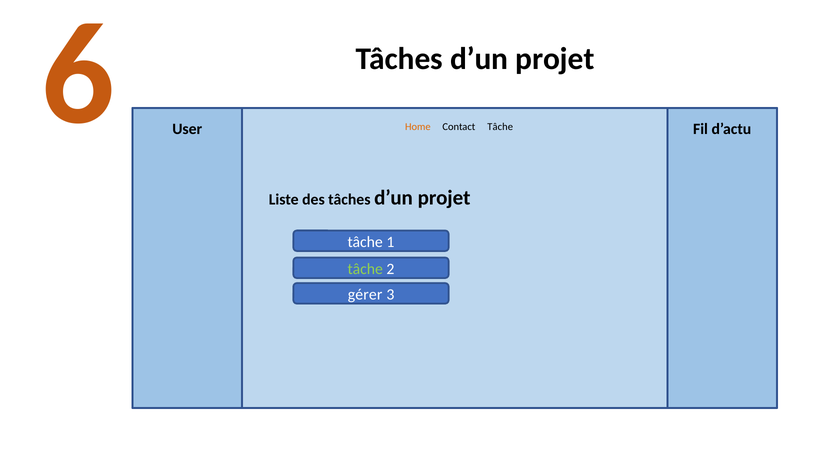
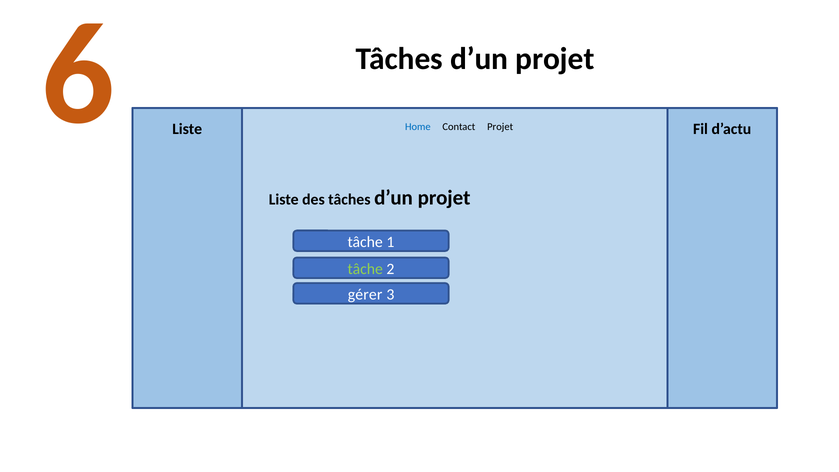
Home colour: orange -> blue (418, 127)
Contact Tâche: Tâche -> Projet (500, 127)
User: User -> Liste (187, 129)
